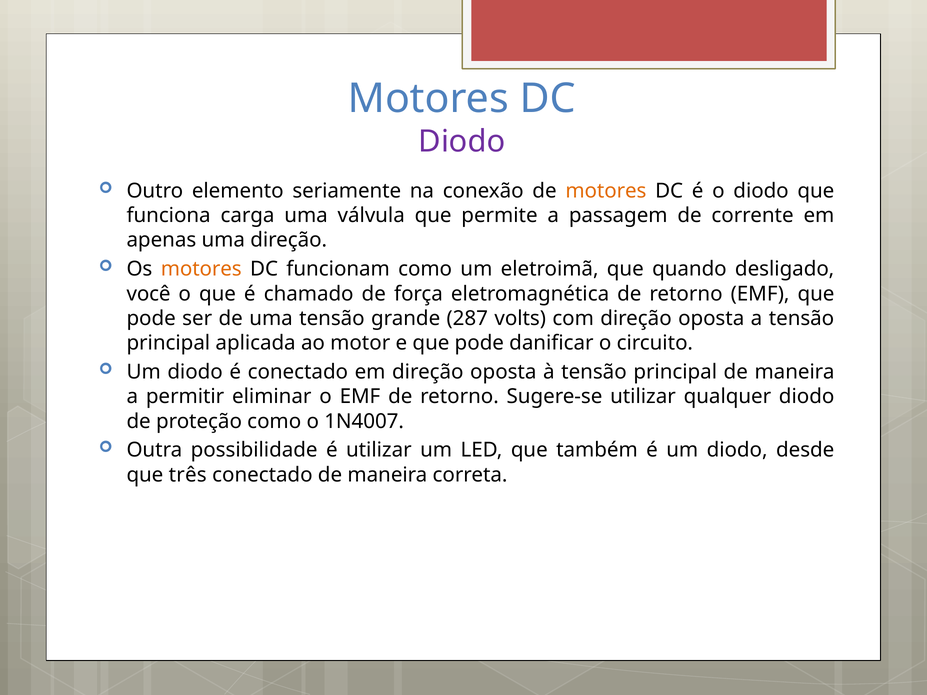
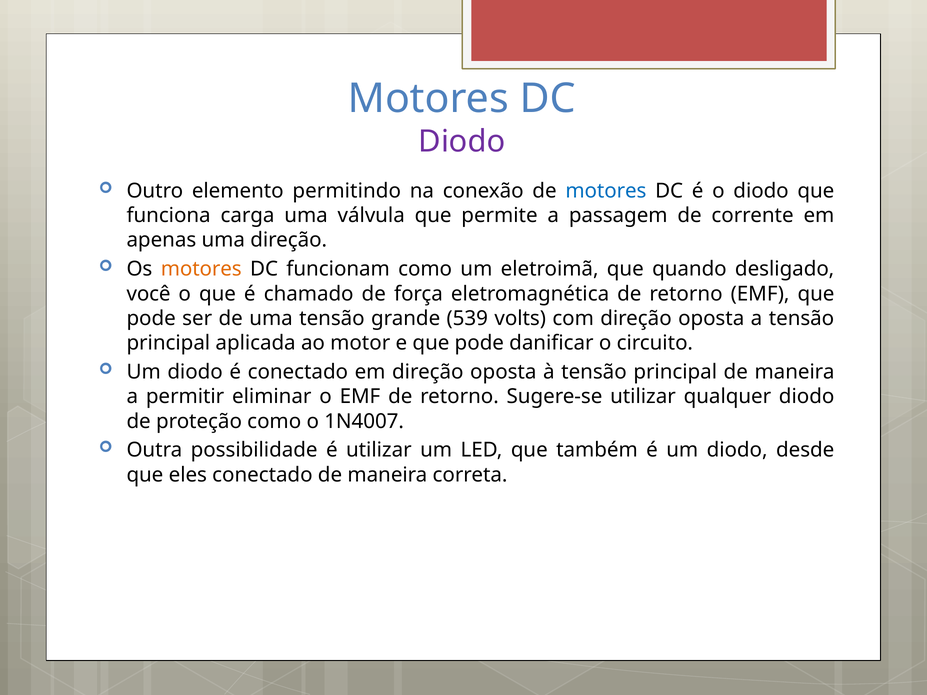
seriamente: seriamente -> permitindo (347, 191)
motores colour: orange -> blue (606, 191)
287: 287 -> 539 (467, 319)
três: três -> eles (188, 475)
